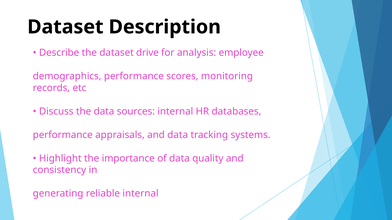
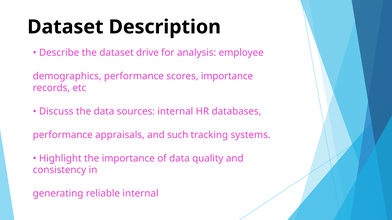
scores monitoring: monitoring -> importance (227, 76)
and data: data -> such (178, 135)
